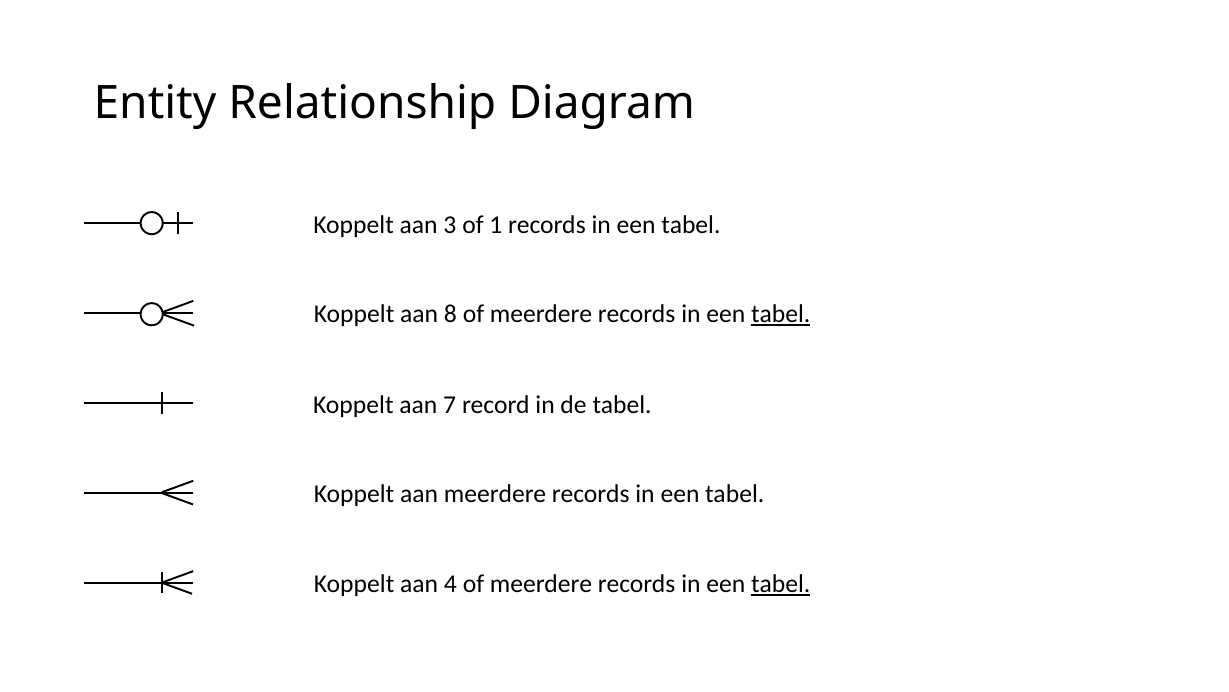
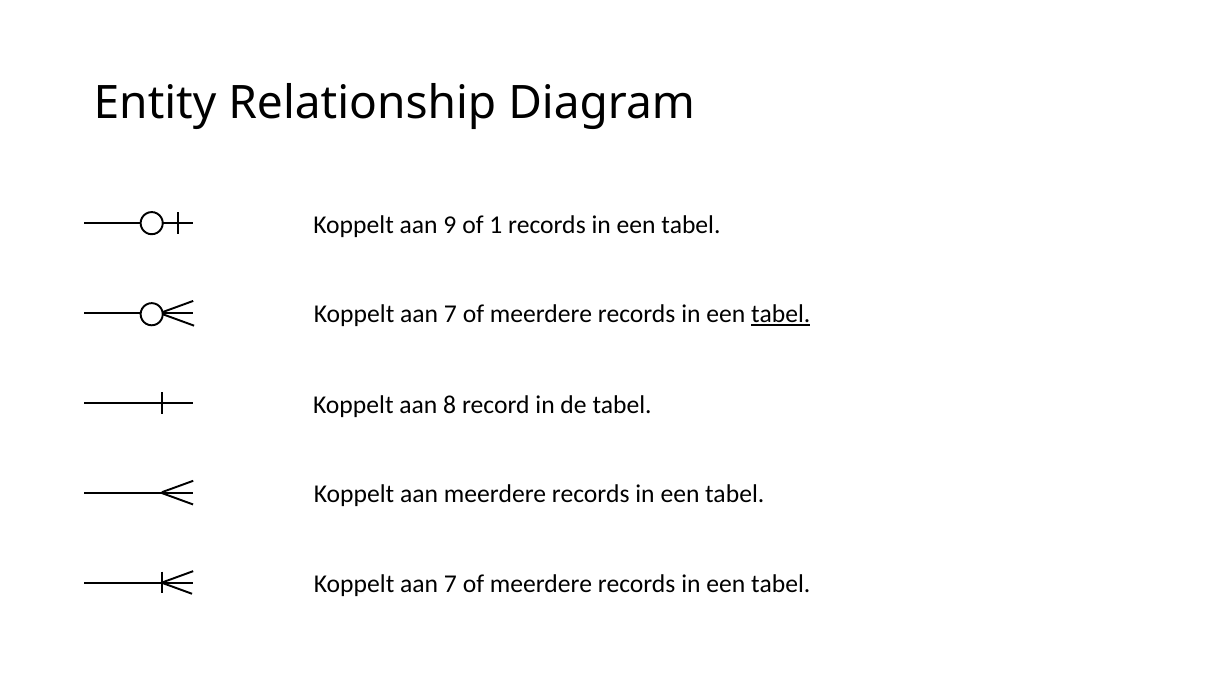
3: 3 -> 9 (450, 224)
8: 8 -> 7 (450, 314)
7: 7 -> 8 (450, 404)
4: 4 -> 7 (450, 583)
tabel underline: present -> none (781, 583)
